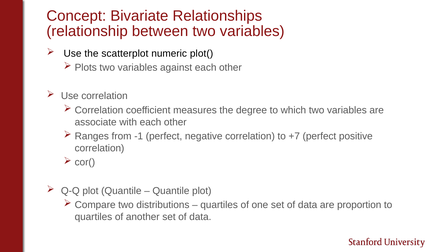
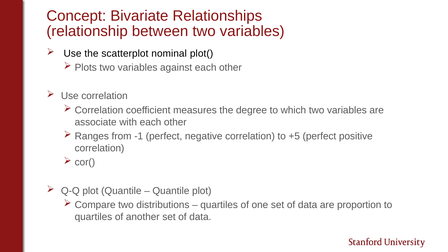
numeric: numeric -> nominal (169, 53)
+7: +7 -> +5 (294, 136)
